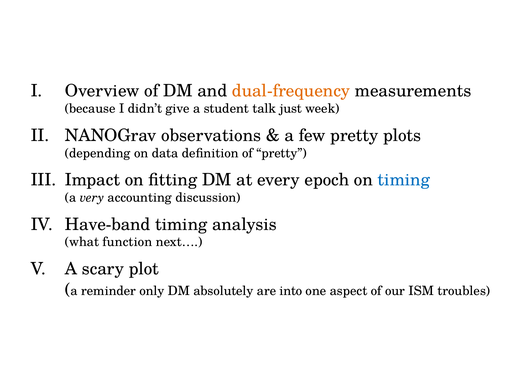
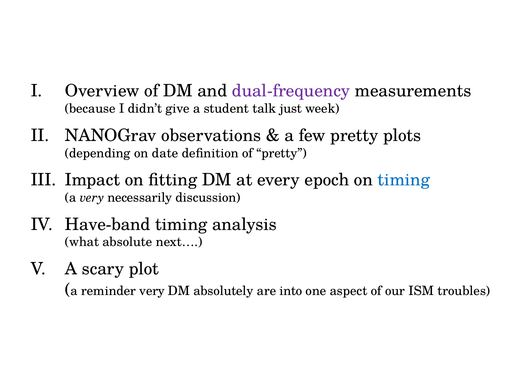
dual-frequency colour: orange -> purple (291, 91)
data: data -> date (165, 153)
accounting: accounting -> necessarily (140, 197)
function: function -> absolute (127, 242)
reminder only: only -> very (152, 291)
